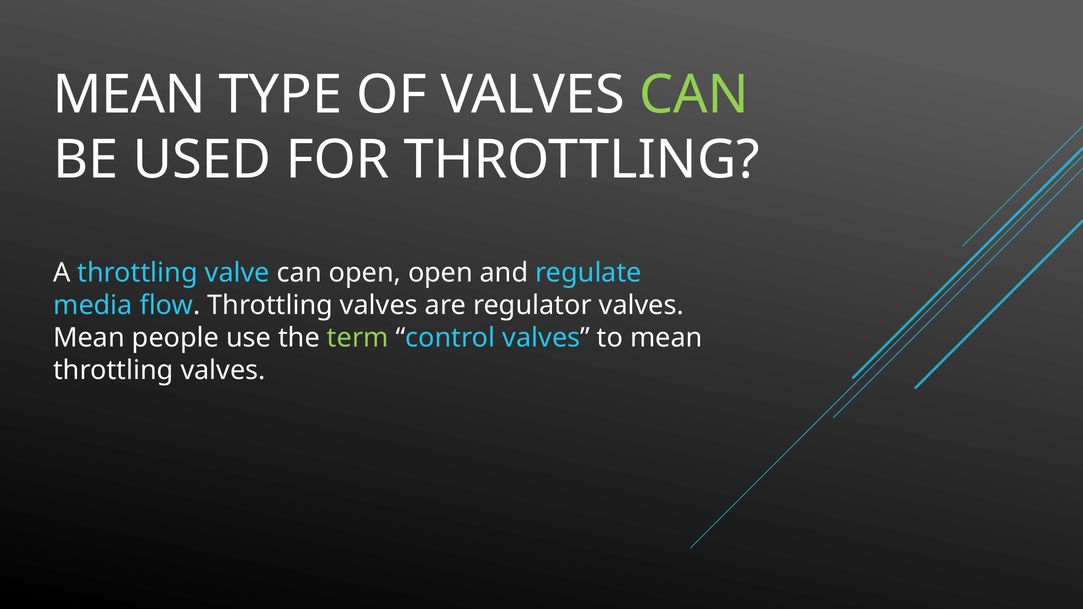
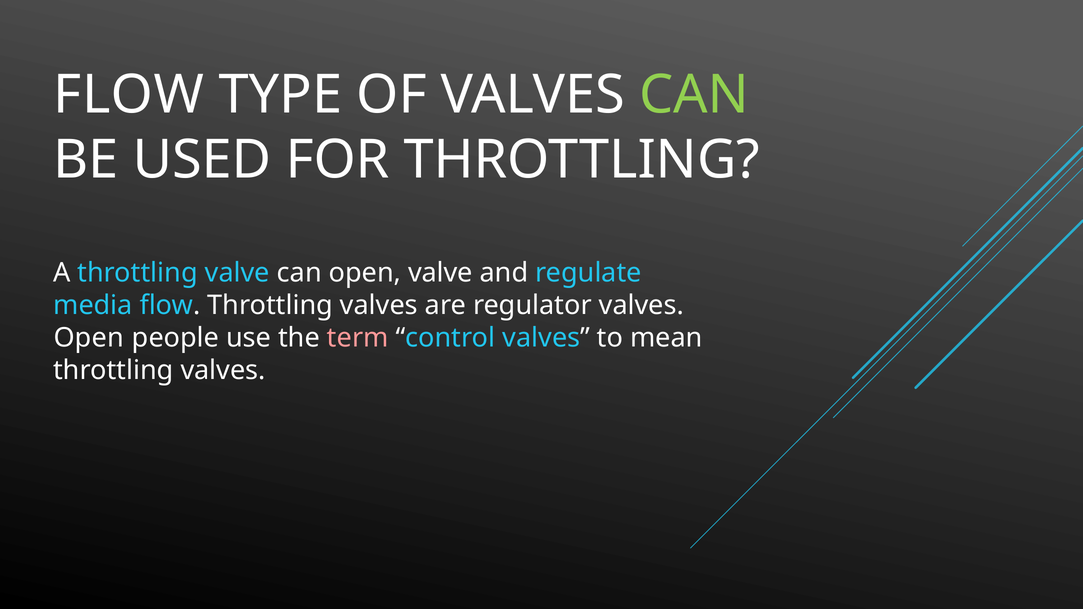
MEAN: MEAN -> FLOW (129, 95)
open open: open -> valve (440, 273)
Mean: Mean -> Open (89, 338)
term colour: light green -> pink (358, 338)
